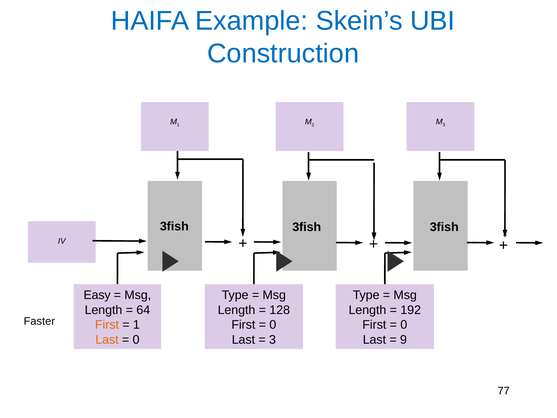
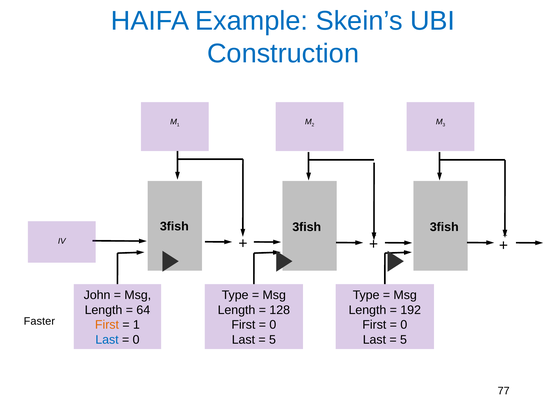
Easy: Easy -> John (97, 295)
Last colour: orange -> blue (107, 340)
3: 3 -> 5 (272, 340)
9: 9 -> 5 (403, 340)
